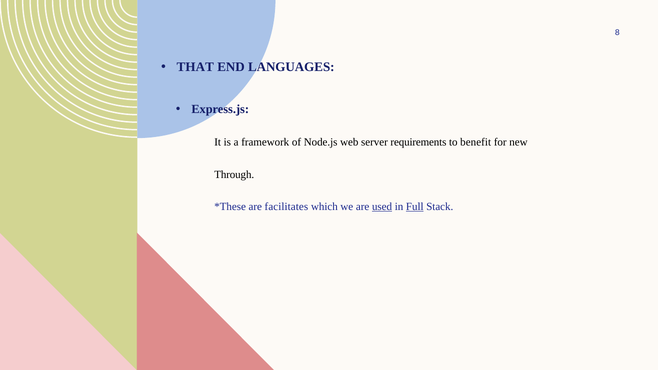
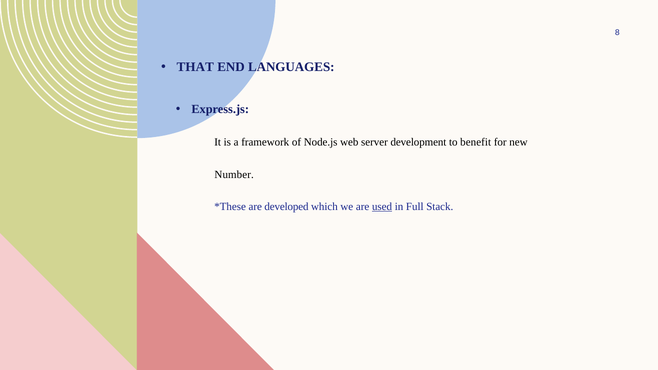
requirements: requirements -> development (418, 142)
Through: Through -> Number (234, 174)
facilitates: facilitates -> developed (287, 207)
Full underline: present -> none (415, 207)
